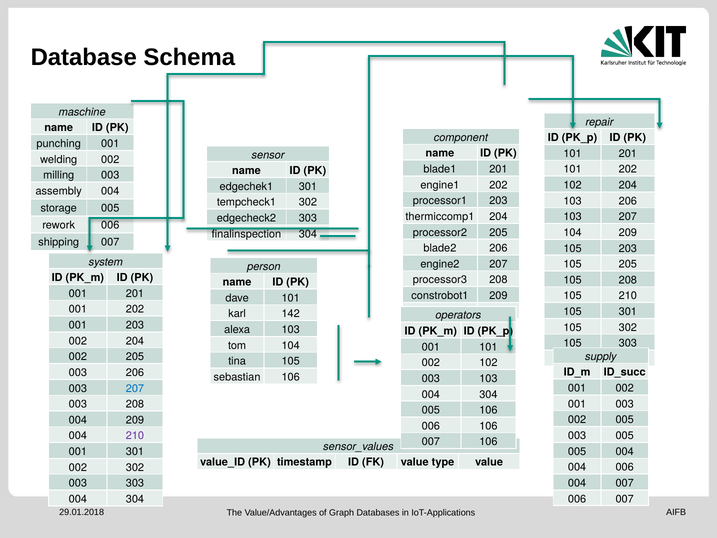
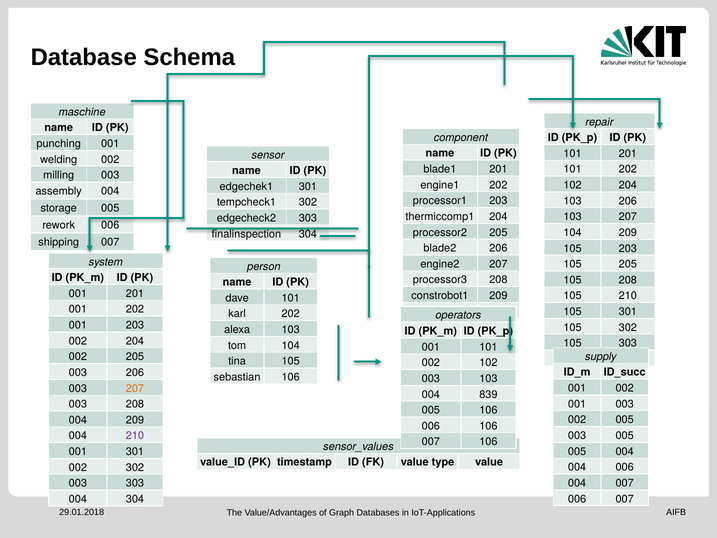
karl 142: 142 -> 202 (291, 314)
207 colour: blue -> orange (135, 388)
304: 304 -> 839 (488, 394)
